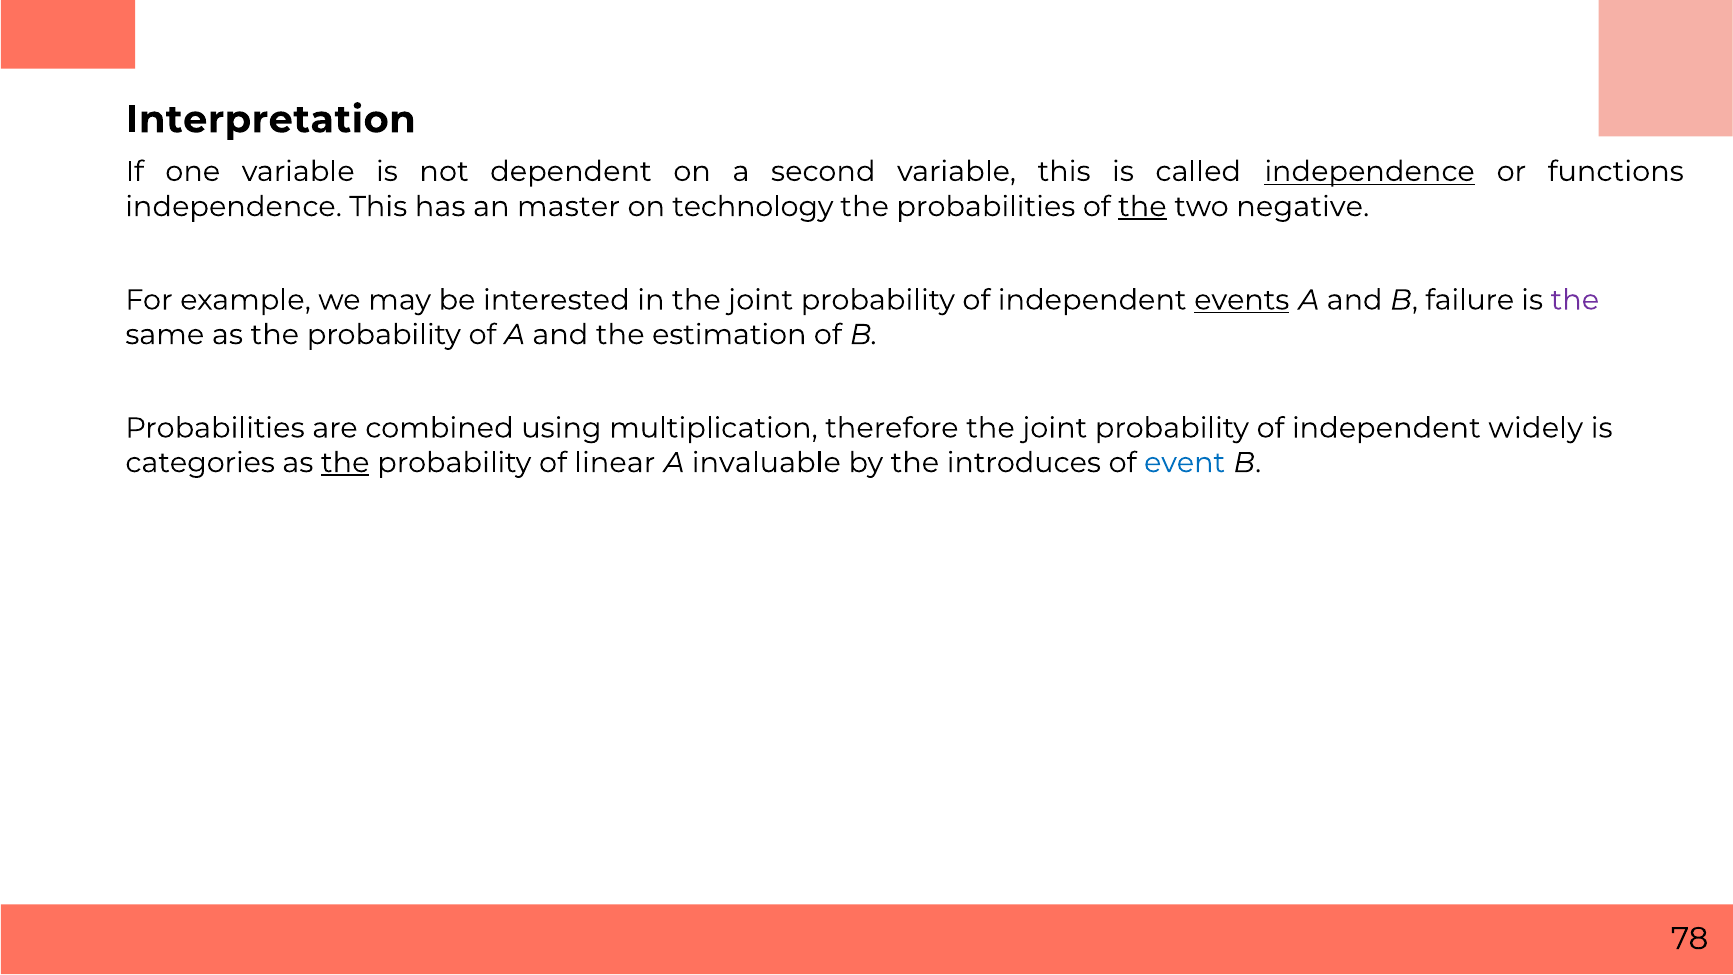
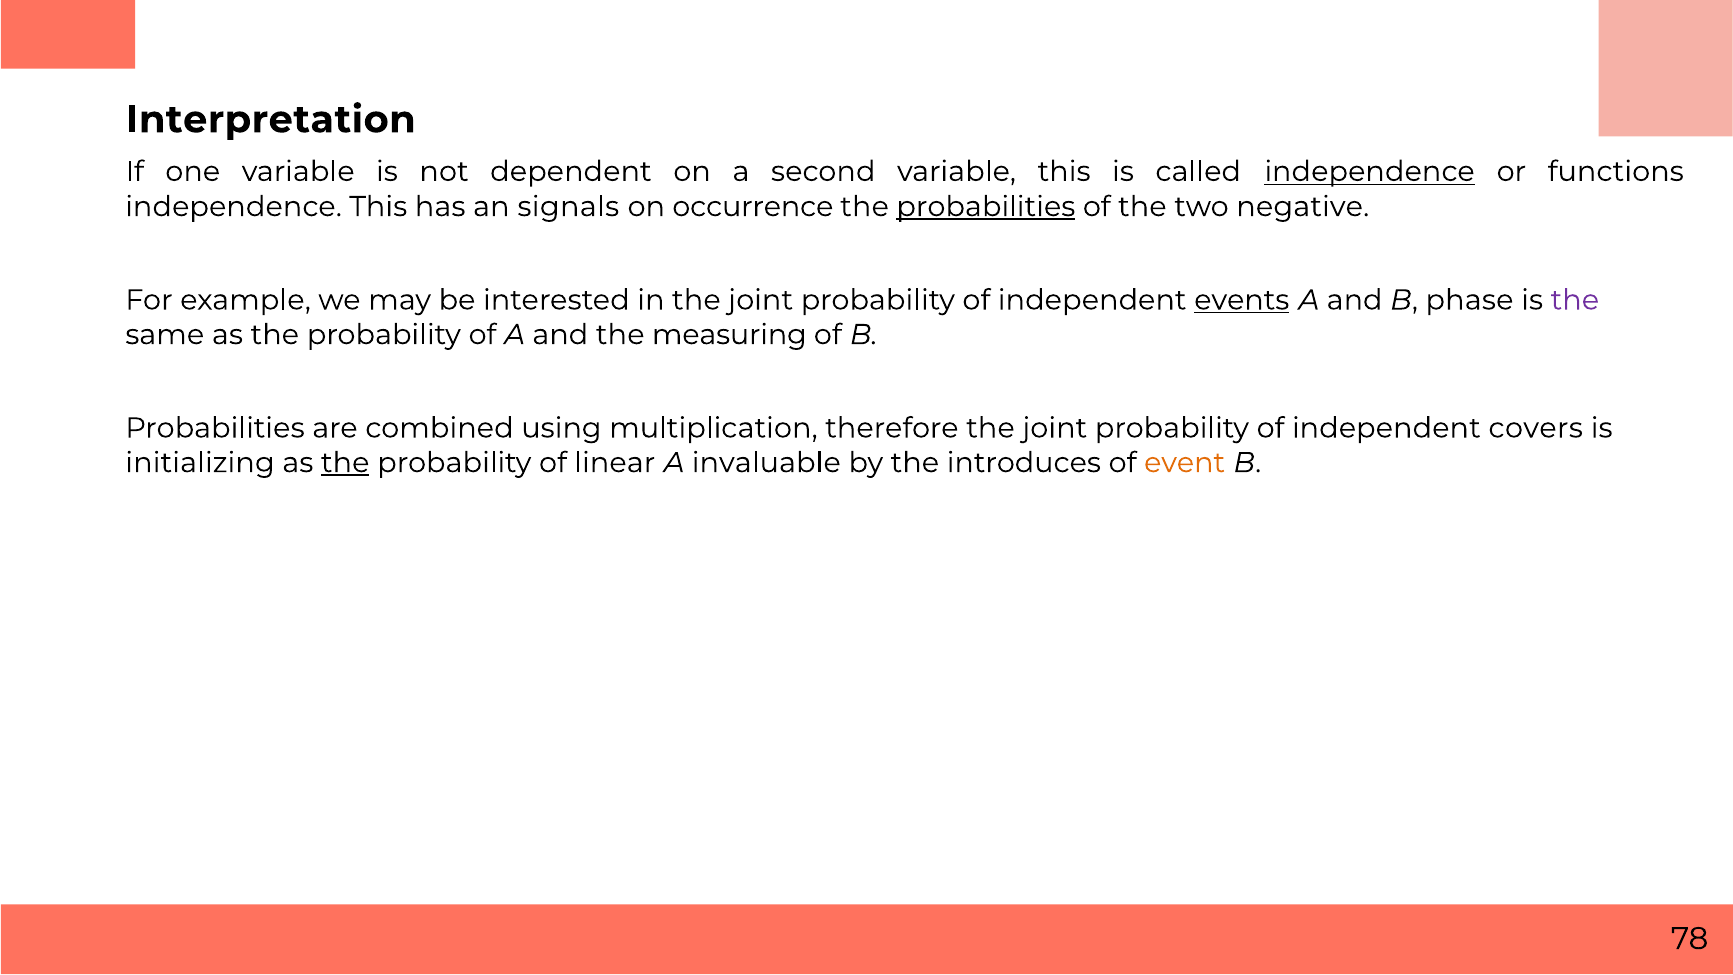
master: master -> signals (568, 207)
technology: technology -> occurrence (753, 207)
probabilities underline: none -> present (986, 207)
the underline: present -> none (1142, 207)
failure: failure -> phase (1469, 300)
estimation: estimation -> measuring (729, 335)
widely: widely -> covers (1536, 428)
categories: categories -> initializing (200, 463)
event colour: blue -> orange (1185, 463)
